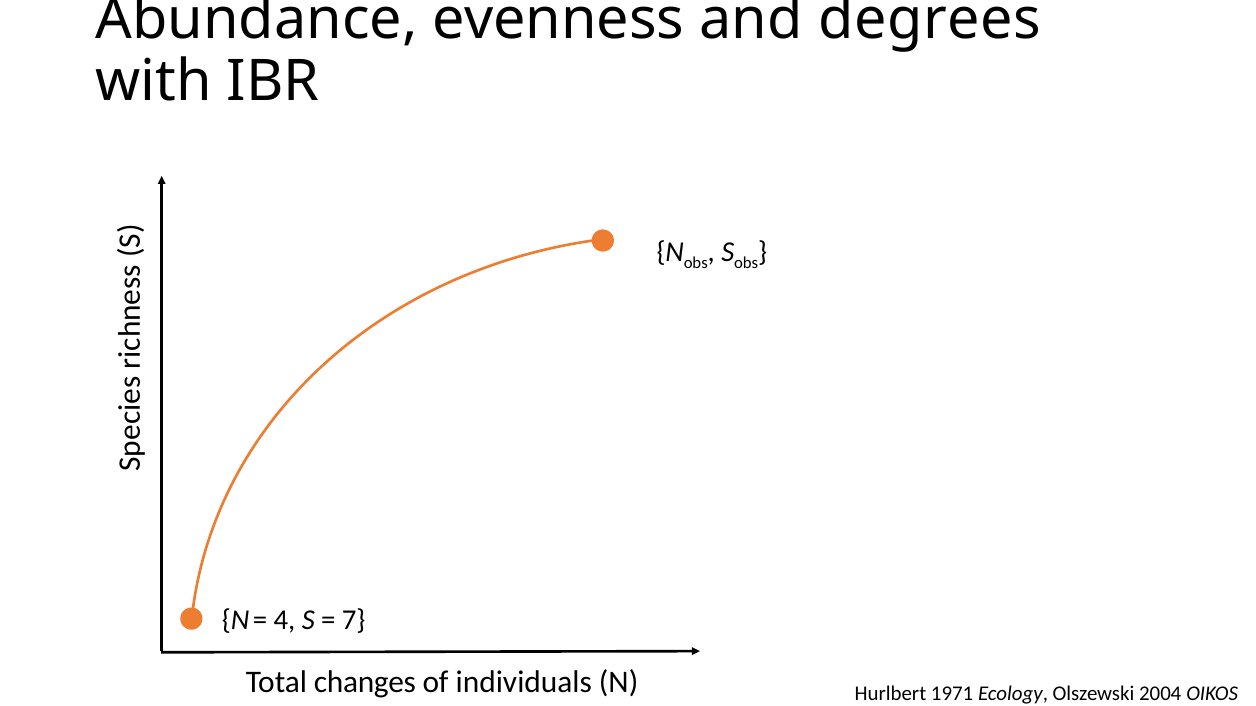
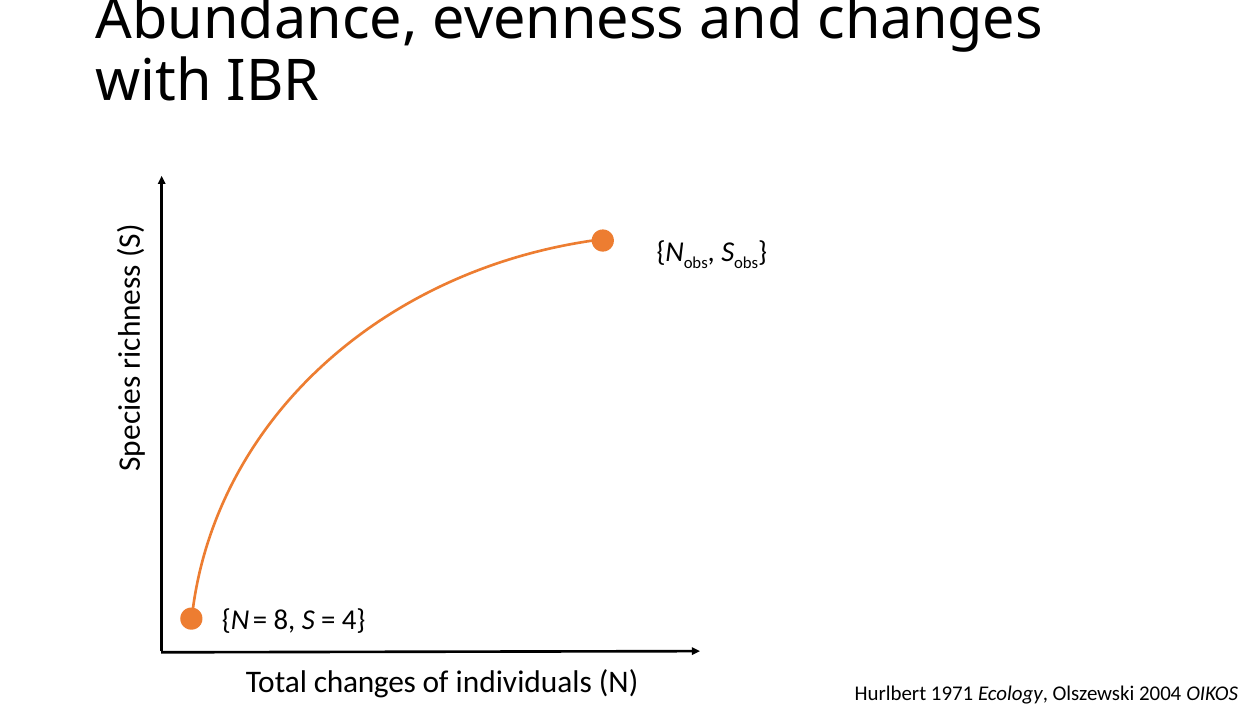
and degrees: degrees -> changes (930, 20)
4: 4 -> 8 (284, 620)
7: 7 -> 4 (354, 620)
